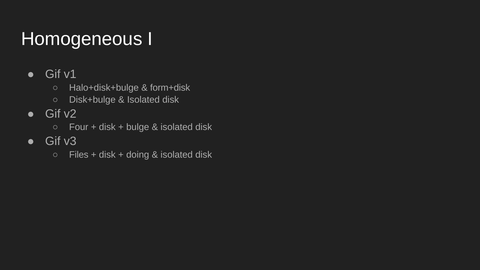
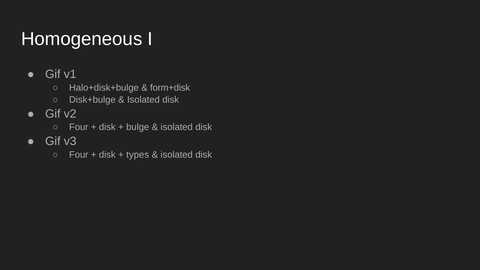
Files: Files -> Four (79, 155)
doing: doing -> types (138, 155)
